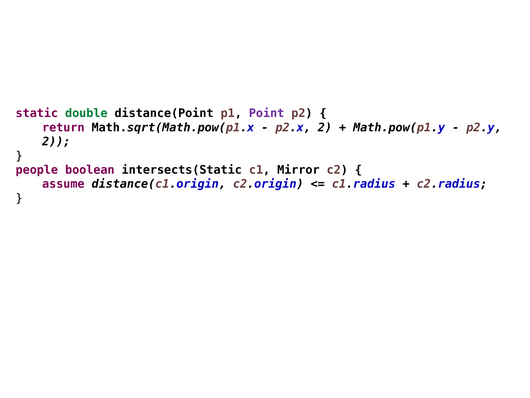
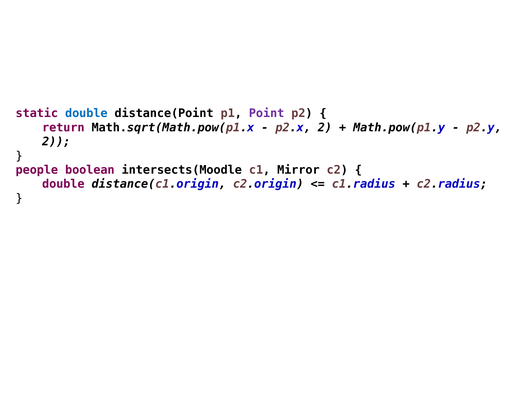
double colour: green -> blue (86, 113)
intersects(Static: intersects(Static -> intersects(Moodle (182, 170)
assume: assume -> double (63, 184)
